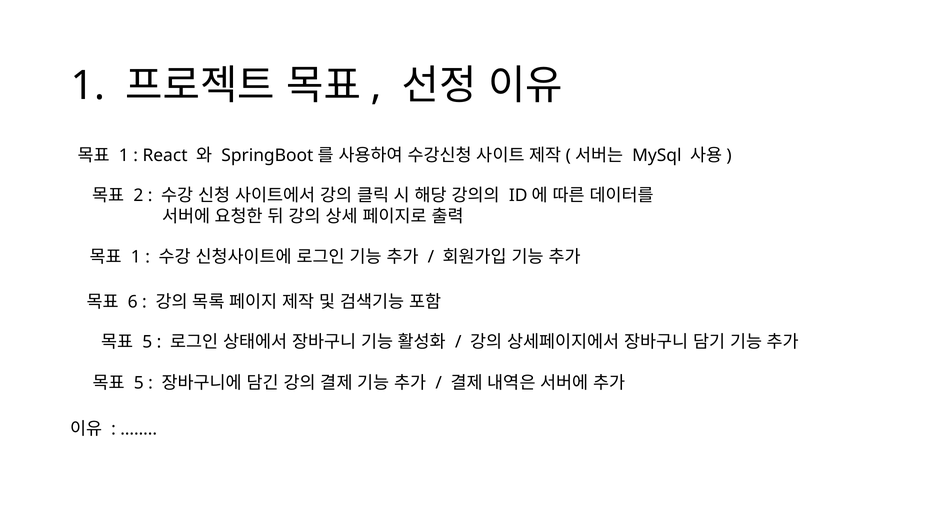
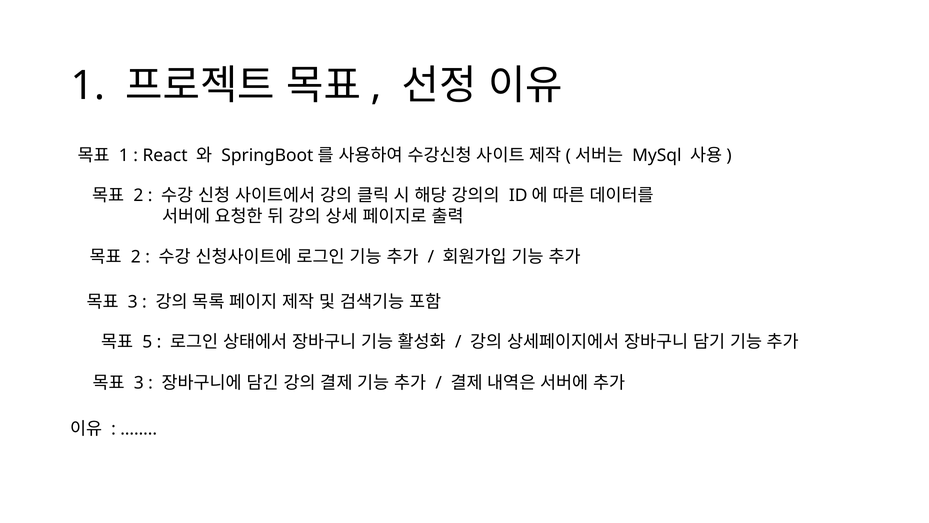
1: 1 -> 2 (136, 257)
6: 6 -> 3 (133, 302)
5: 5 -> 3 (139, 383)
